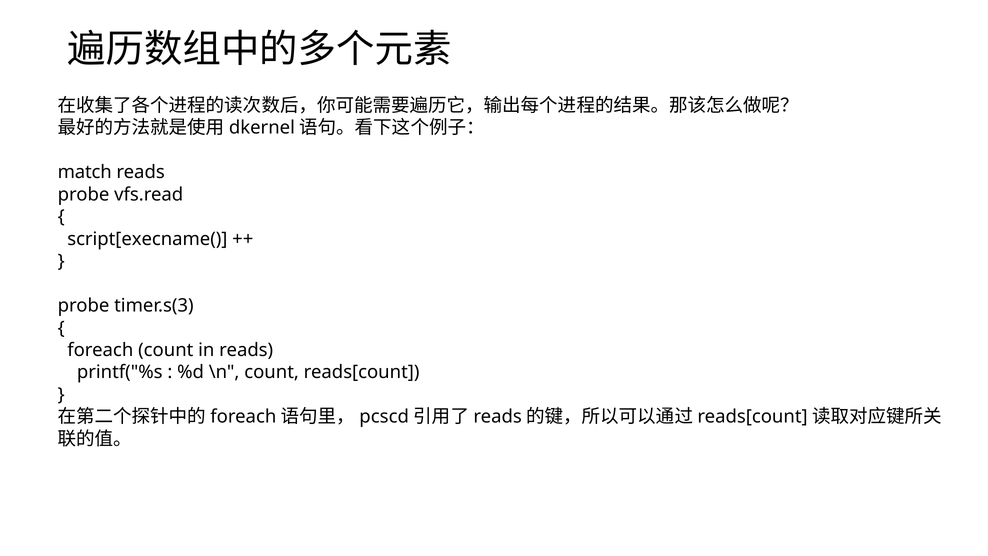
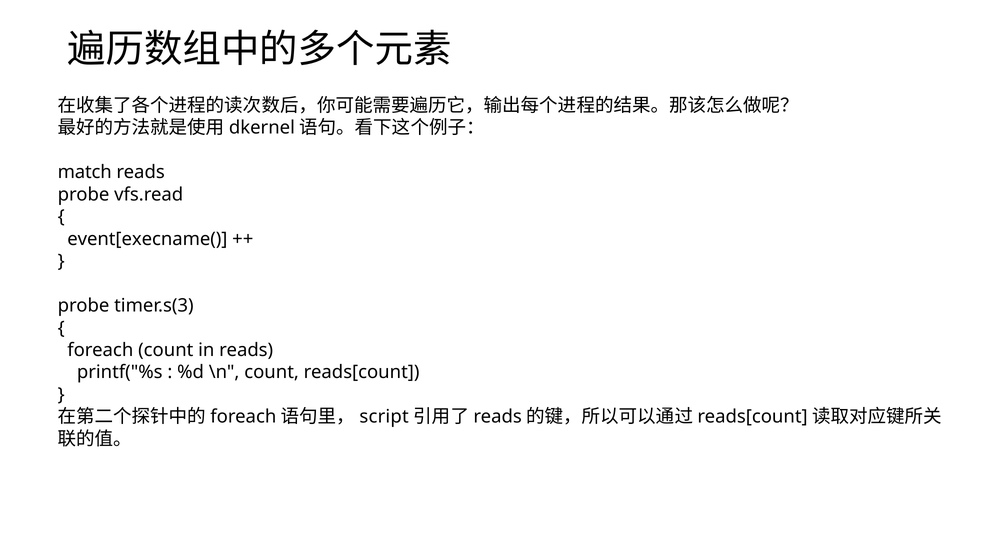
script[execname(: script[execname( -> event[execname( (147, 239)
pcscd: pcscd -> script (384, 417)
